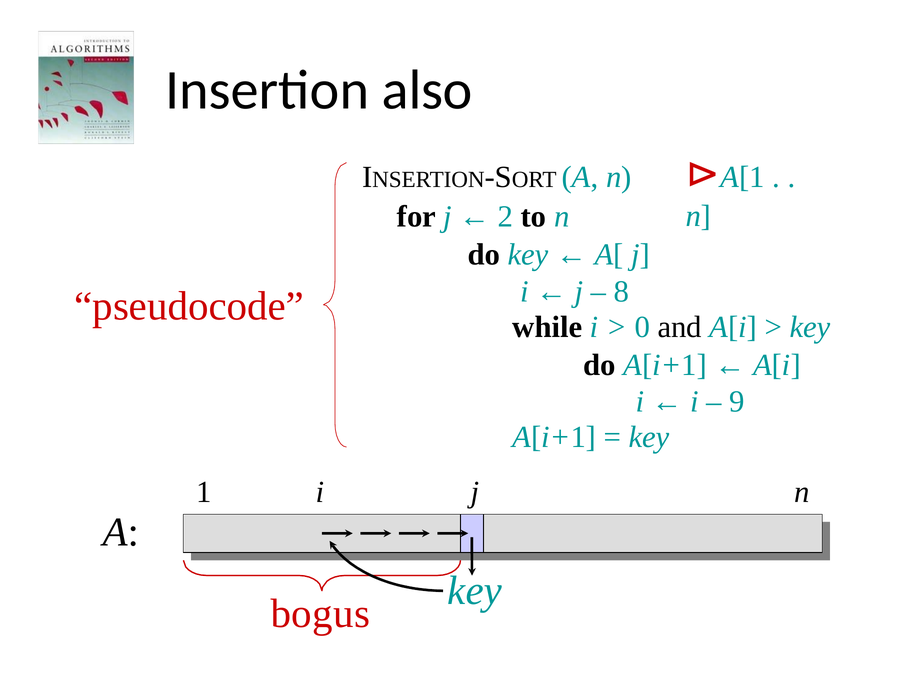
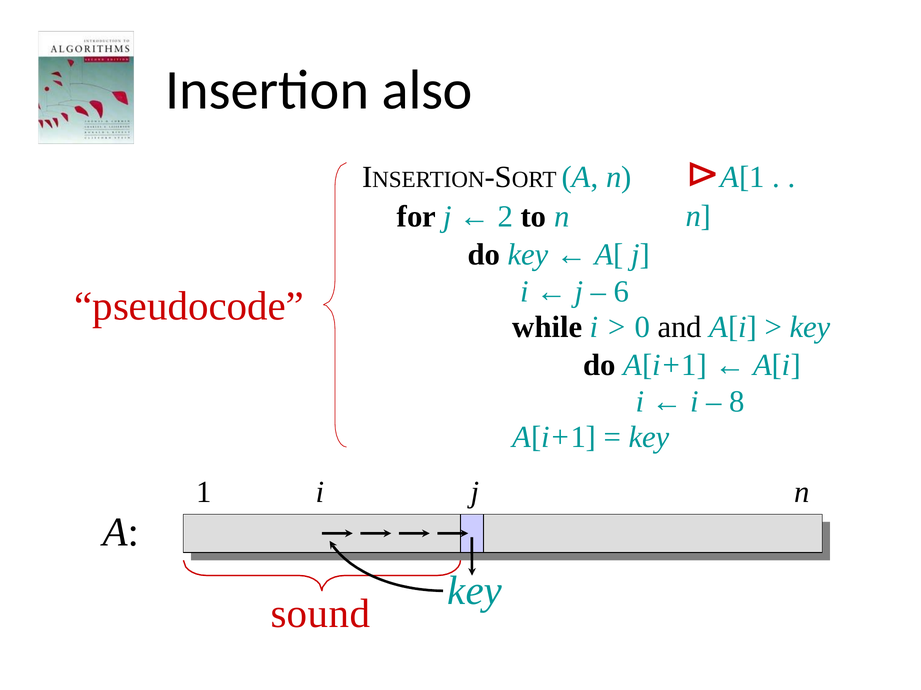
8: 8 -> 6 (622, 292)
9: 9 -> 8 (737, 402)
bogus: bogus -> sound (320, 615)
